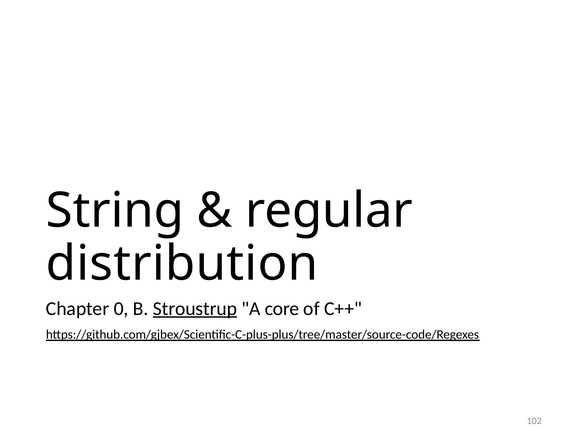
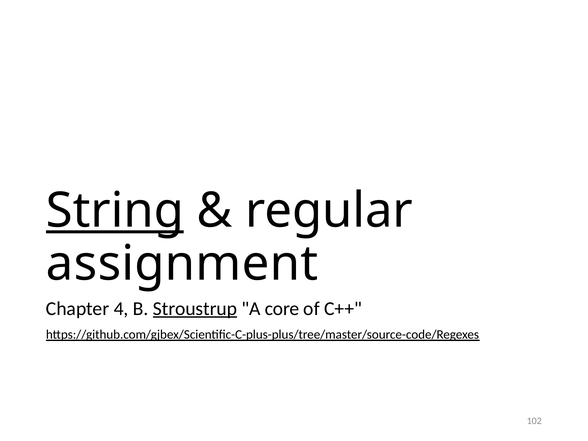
String underline: none -> present (115, 211)
distribution: distribution -> assignment (182, 264)
0: 0 -> 4 (121, 309)
